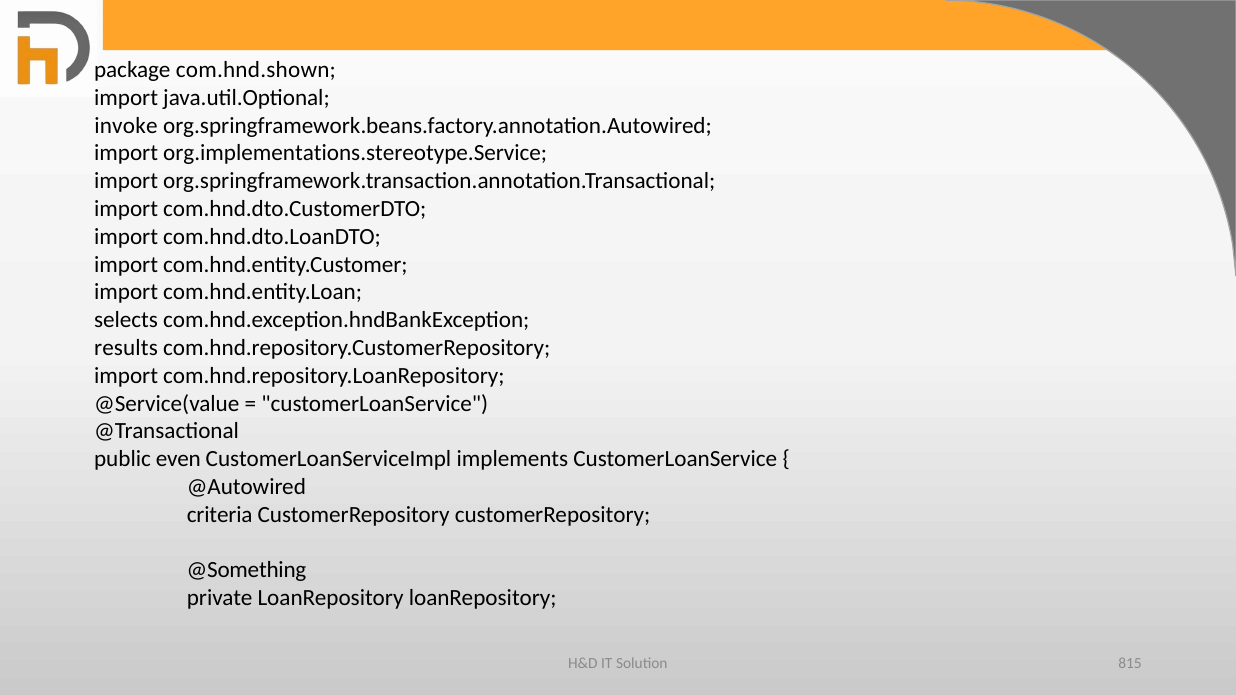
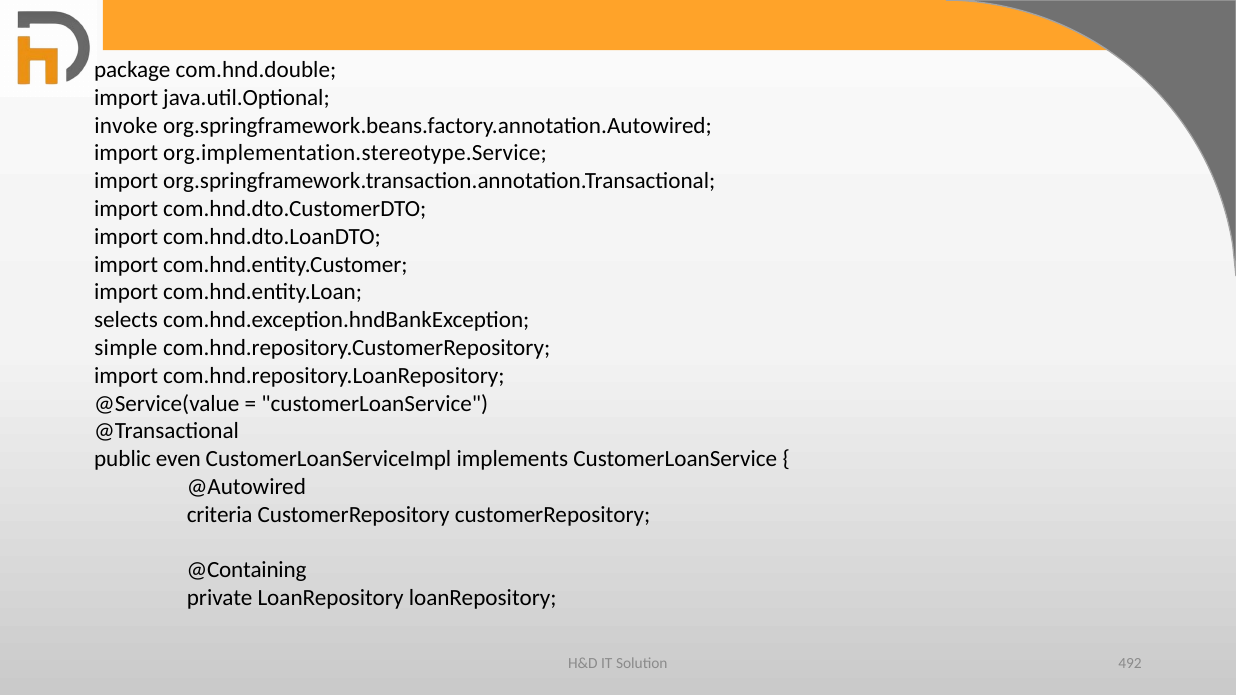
com.hnd.shown: com.hnd.shown -> com.hnd.double (256, 70)
org.implementations.stereotype.Service: org.implementations.stereotype.Service -> org.implementation.stereotype.Service (355, 153)
results: results -> simple (126, 348)
@Something: @Something -> @Containing (246, 570)
815: 815 -> 492 (1130, 664)
